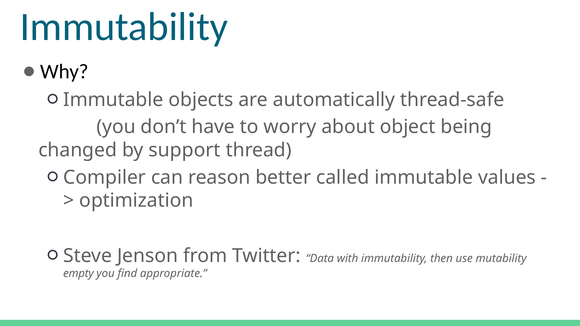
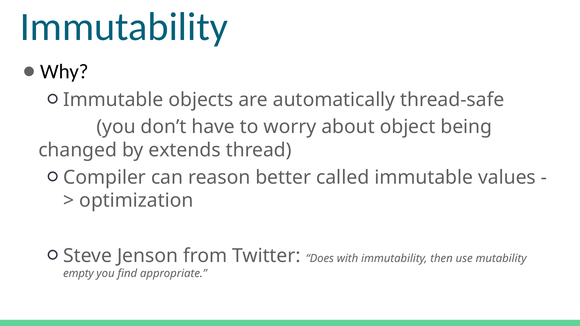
support: support -> extends (185, 150)
Data: Data -> Does (320, 259)
